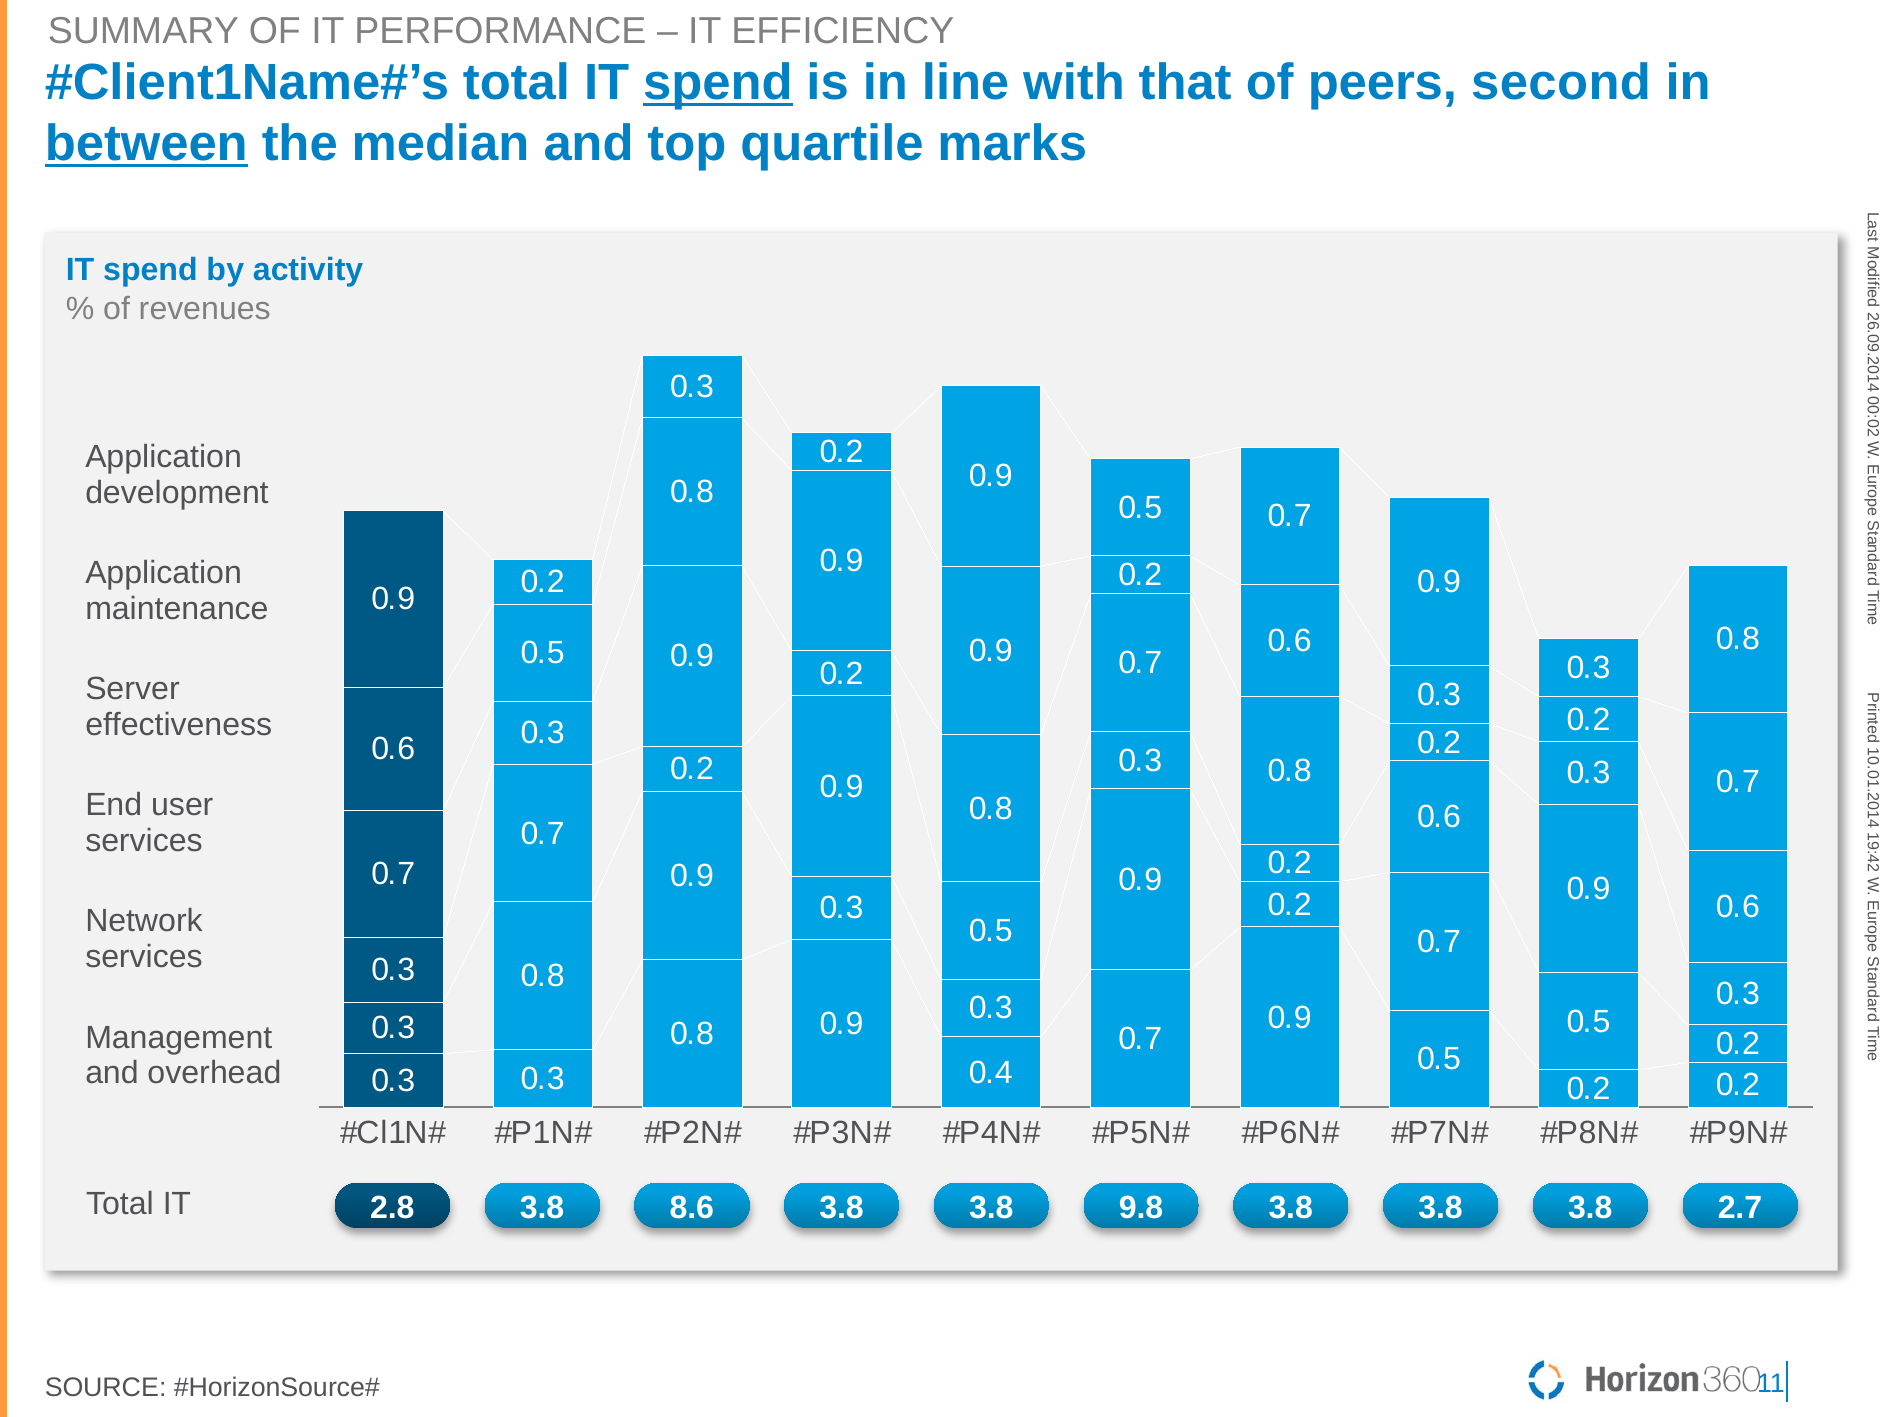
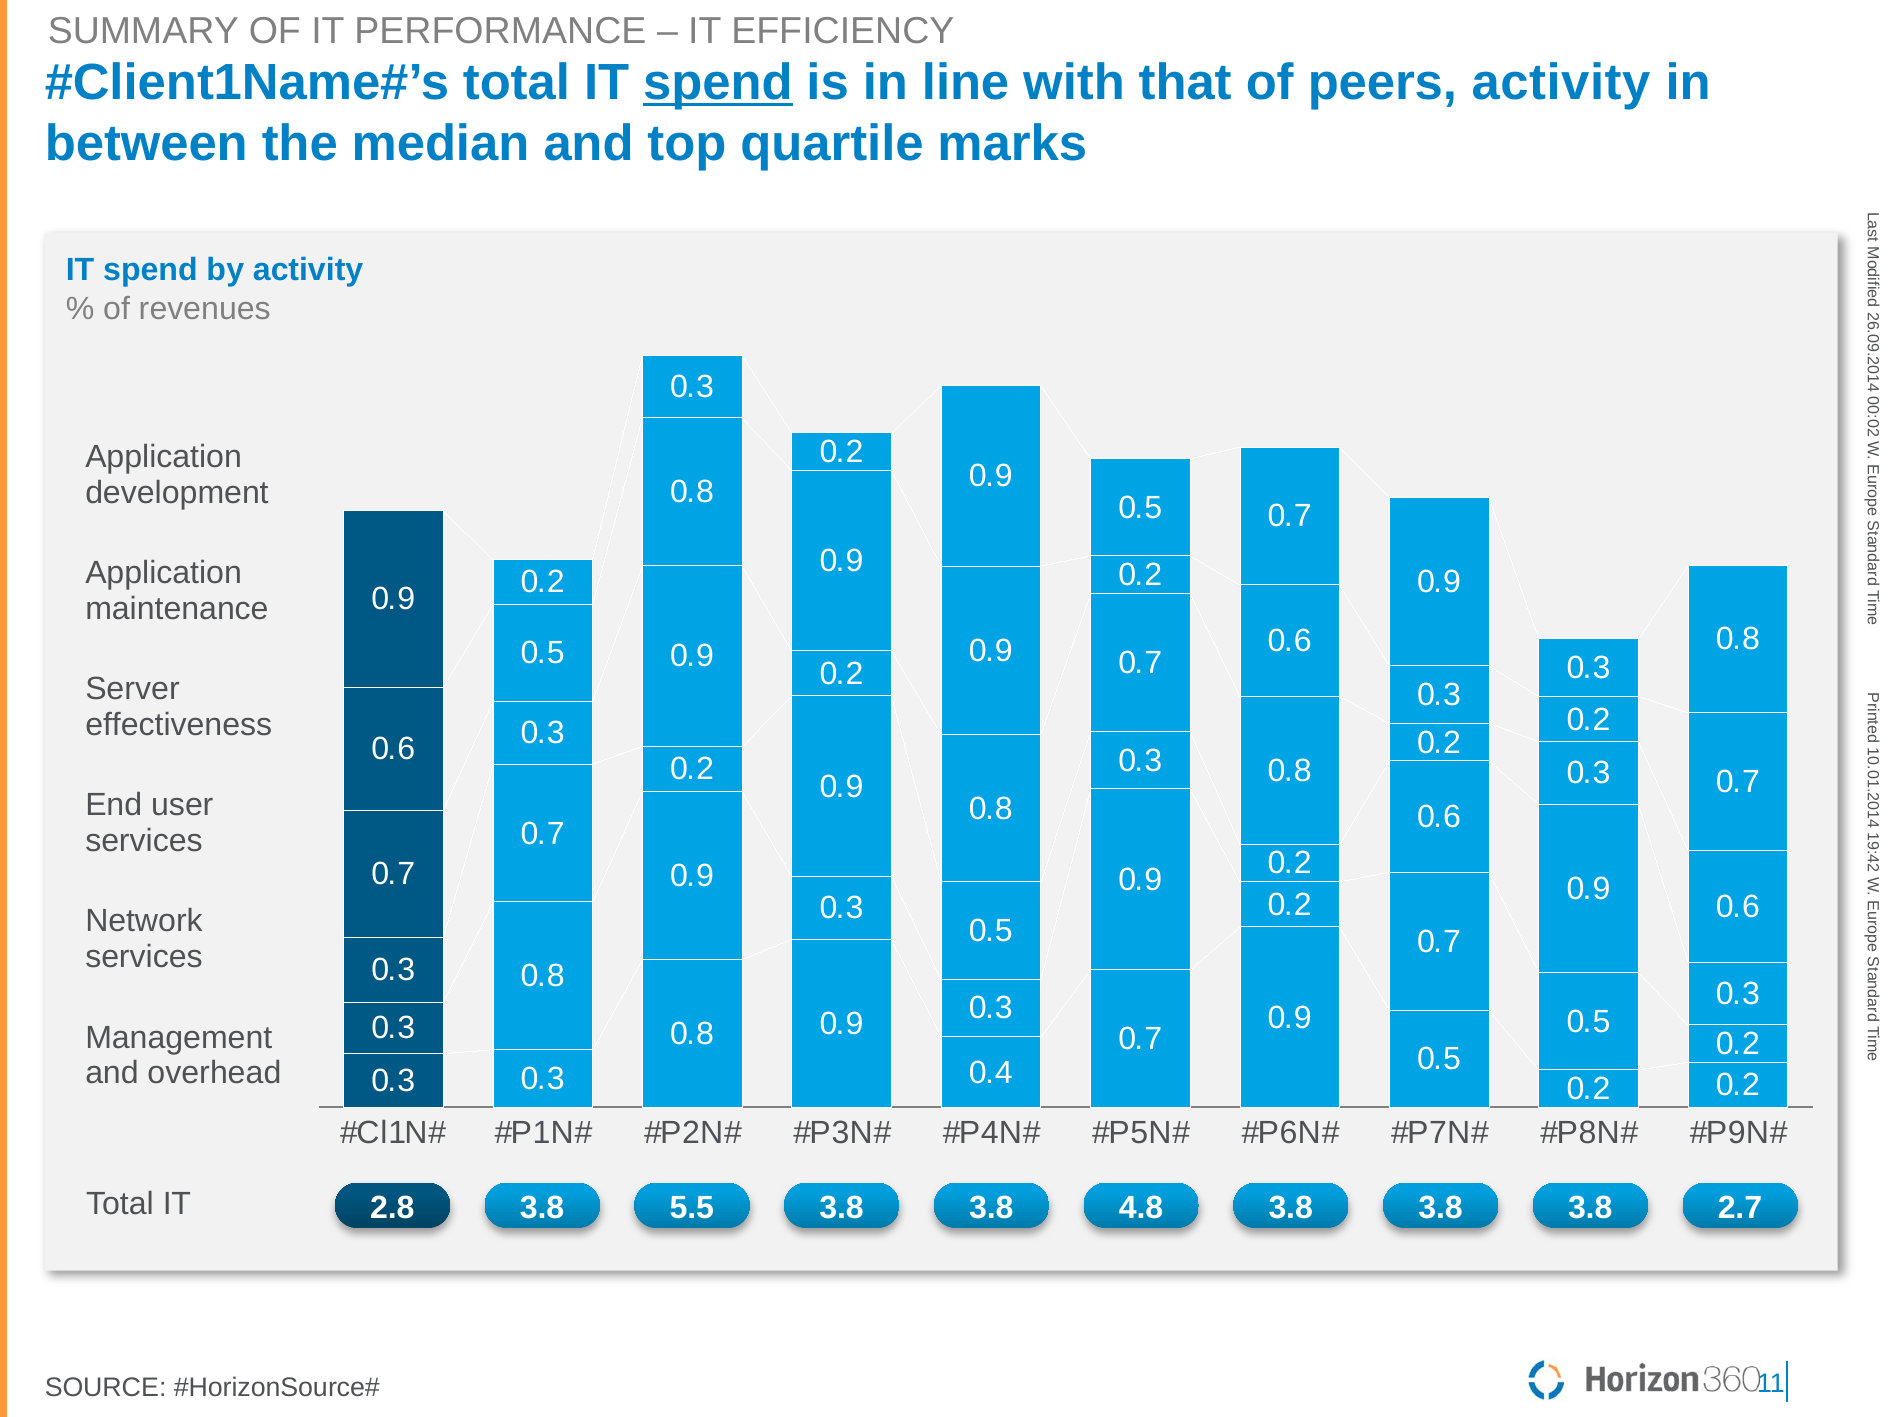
peers second: second -> activity (1561, 83)
between underline: present -> none (146, 144)
8.6: 8.6 -> 5.5 (692, 1208)
9.8: 9.8 -> 4.8 (1141, 1208)
